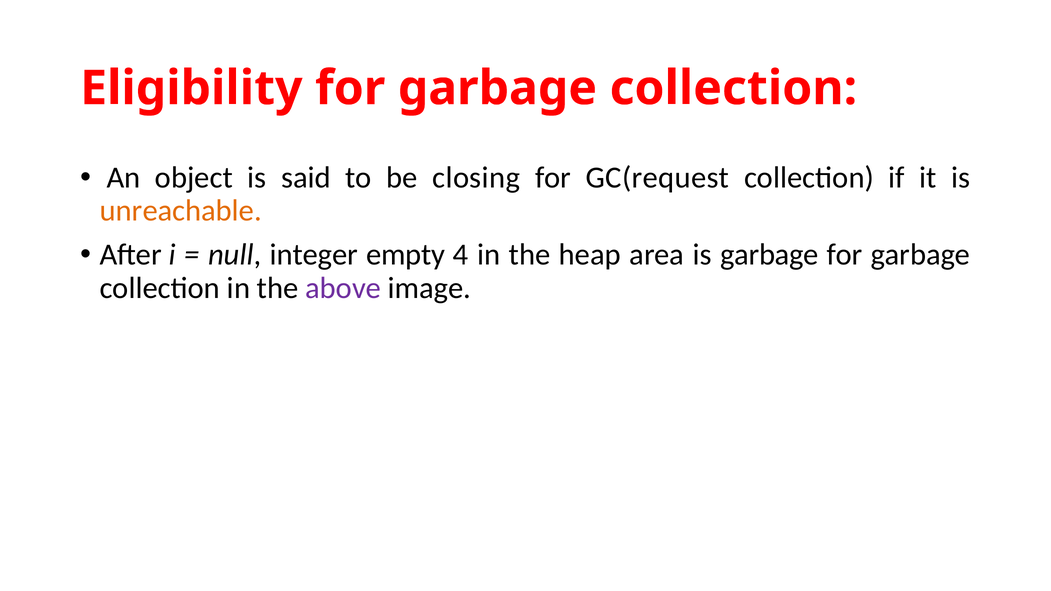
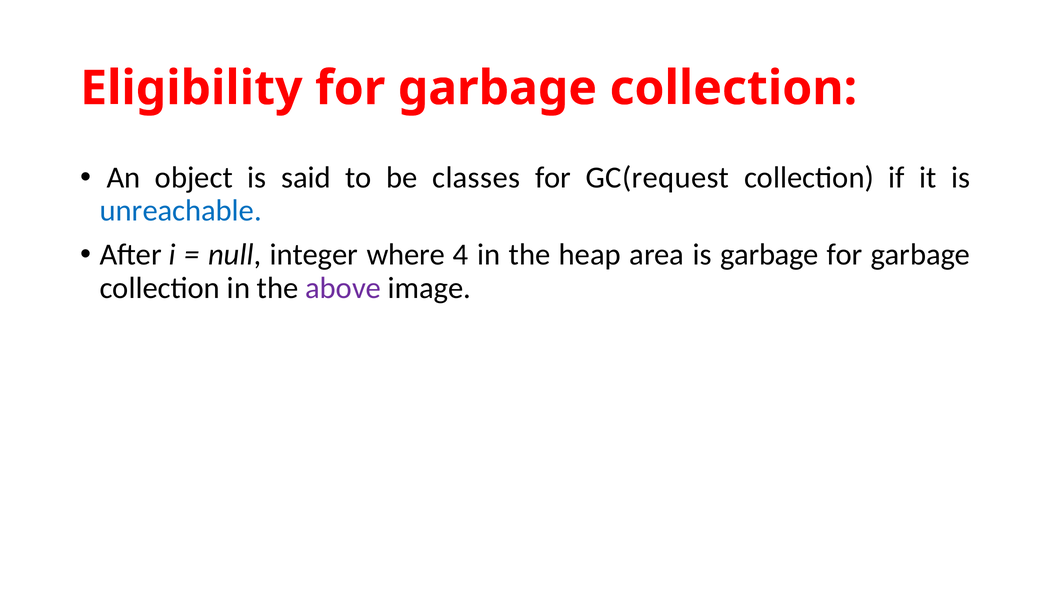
closing: closing -> classes (476, 178)
unreachable colour: orange -> blue (181, 211)
empty: empty -> where (406, 255)
